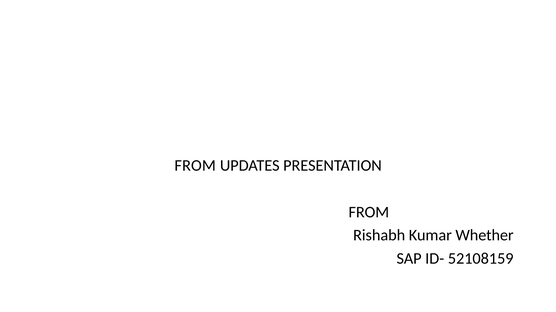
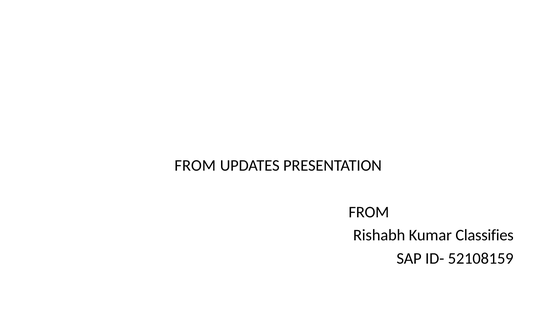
Whether: Whether -> Classifies (485, 236)
